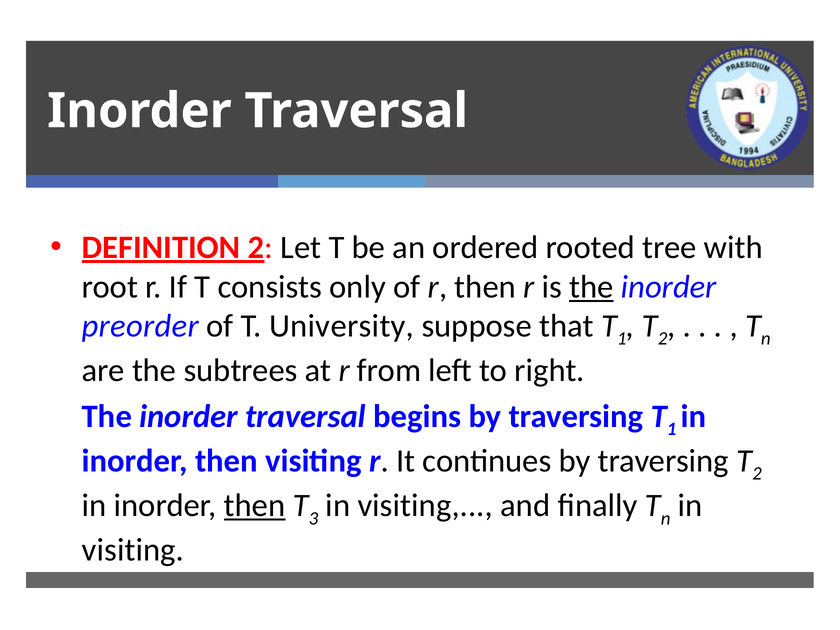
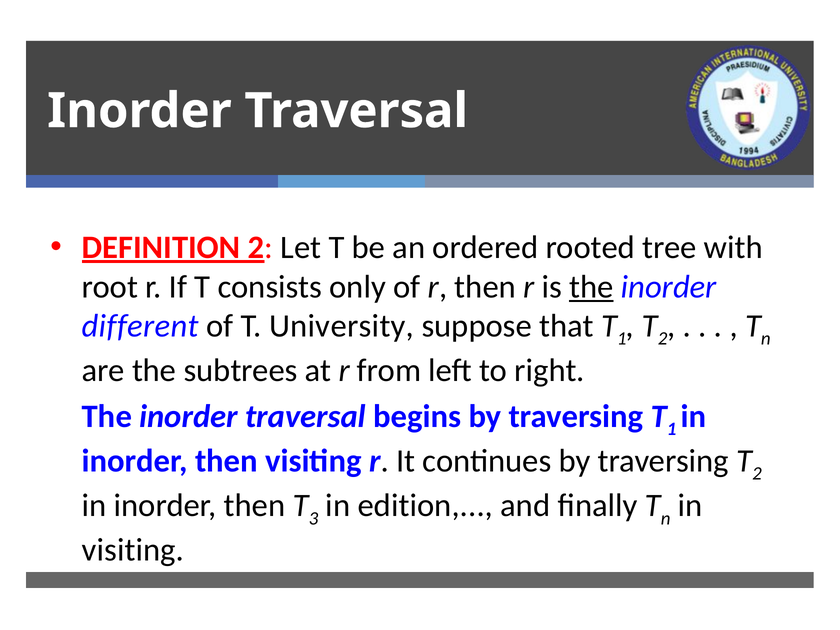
preorder: preorder -> different (140, 326)
then underline: present -> none (255, 506)
visiting: visiting -> edition (425, 506)
